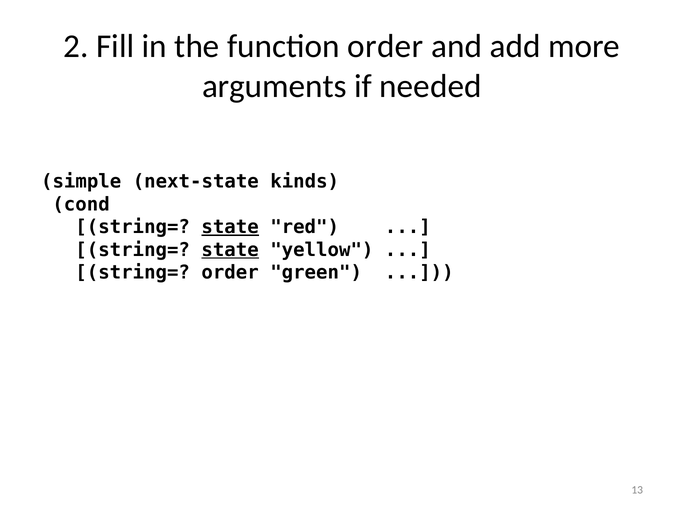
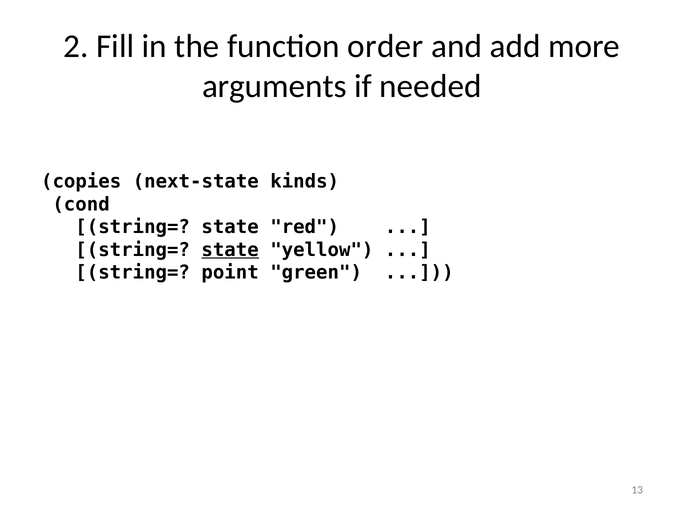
simple: simple -> copies (81, 181)
state underline: present -> none (230, 227)
string= order: order -> point (230, 273)
